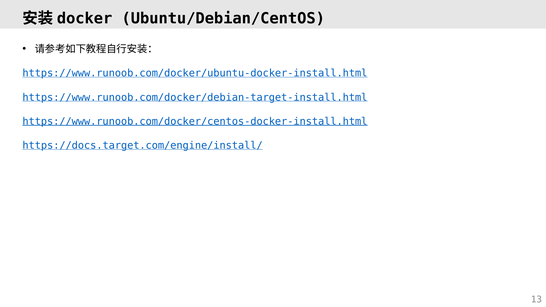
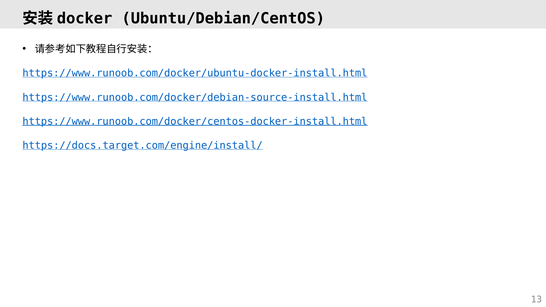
https://www.runoob.com/docker/debian-target-install.html: https://www.runoob.com/docker/debian-target-install.html -> https://www.runoob.com/docker/debian-source-install.html (195, 97)
